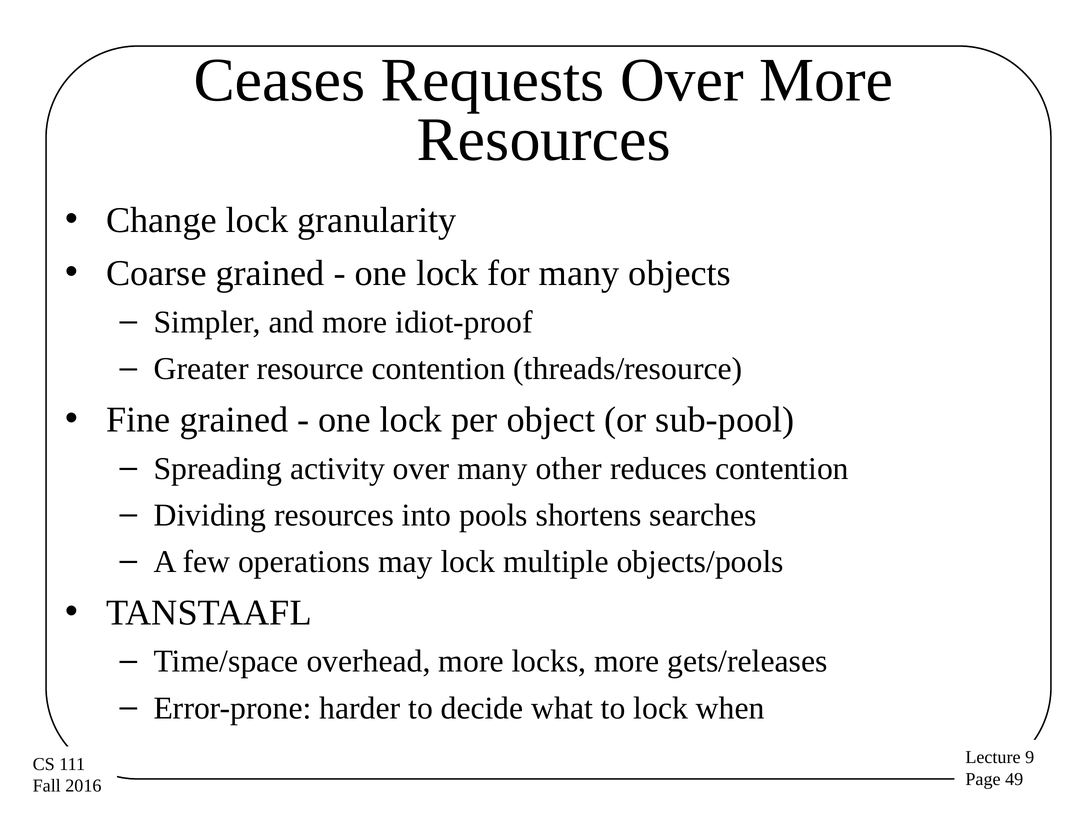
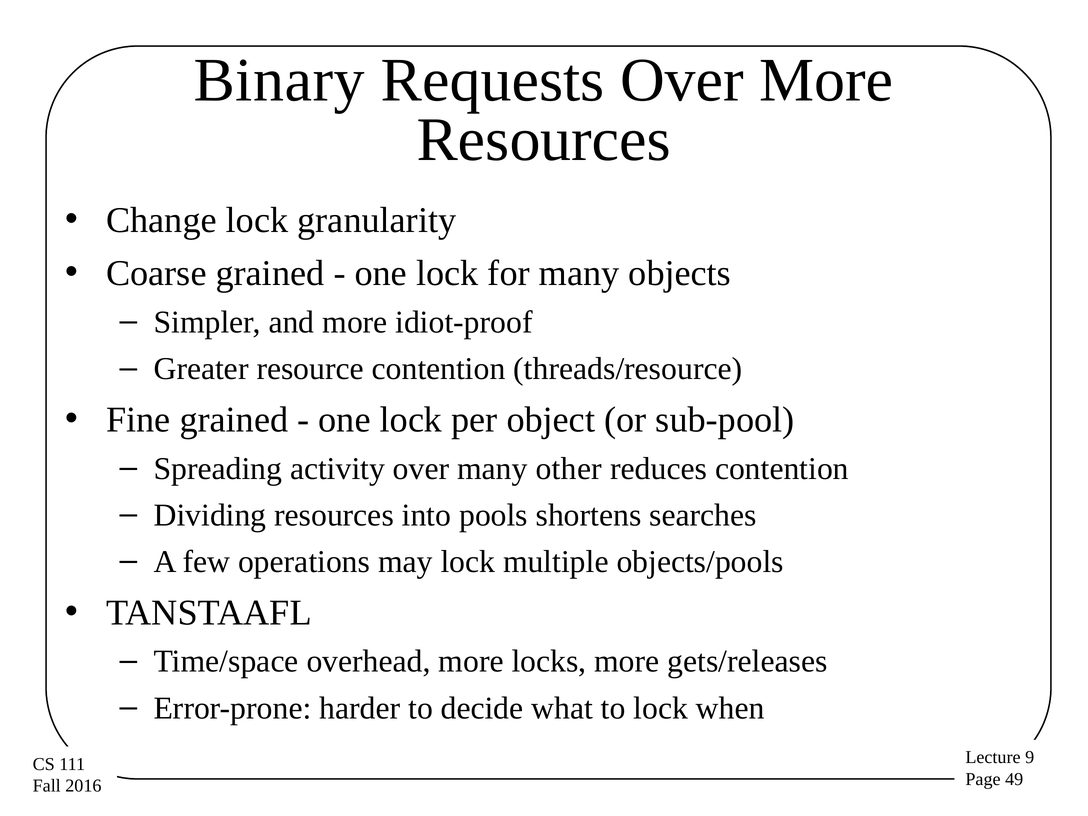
Ceases: Ceases -> Binary (279, 80)
